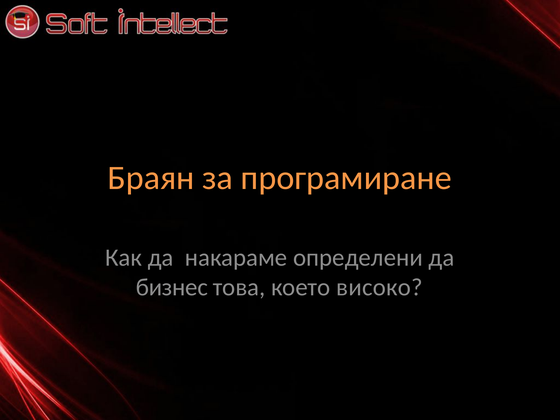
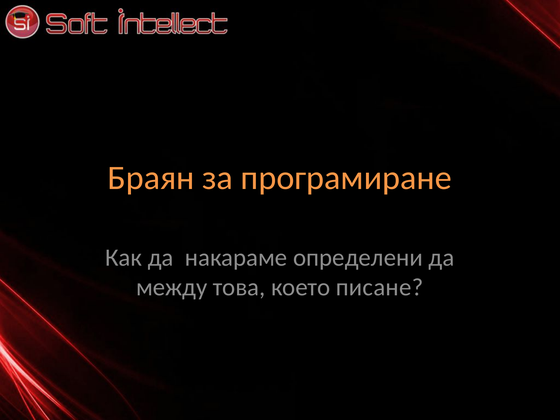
бизнес: бизнес -> между (172, 287)
високо: високо -> писане (380, 287)
